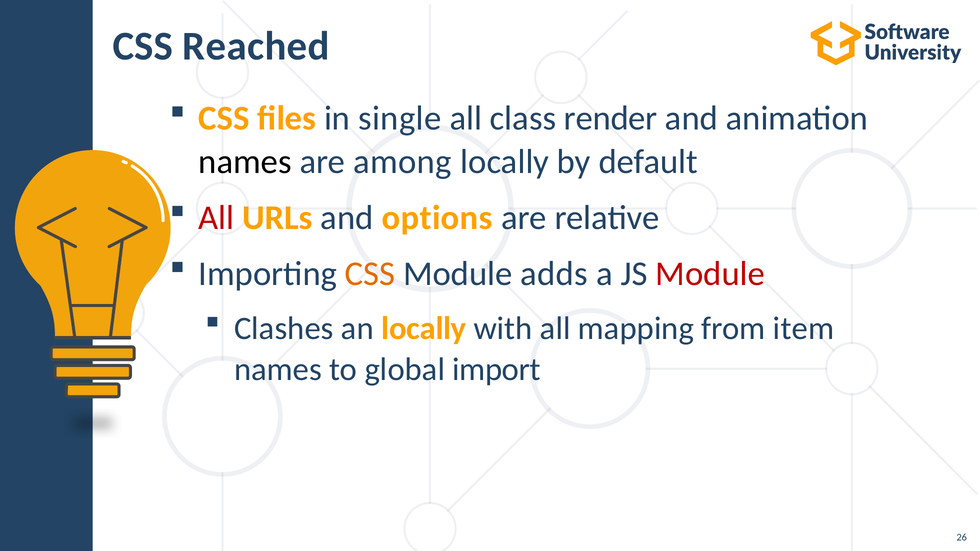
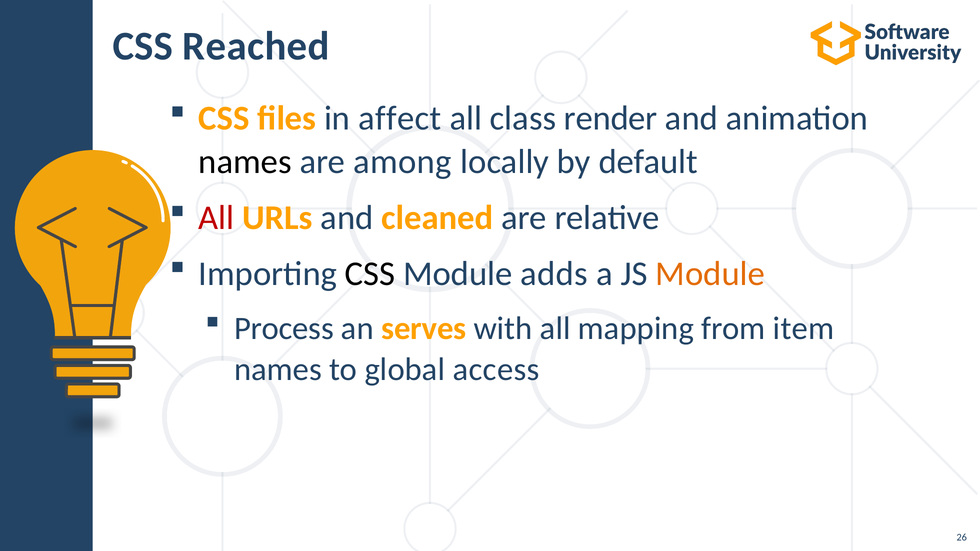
single: single -> affect (400, 118)
options: options -> cleaned (437, 218)
CSS colour: orange -> black (370, 274)
Module colour: red -> orange (710, 274)
Clashes: Clashes -> Process (284, 328)
an locally: locally -> serves (424, 328)
import: import -> access (496, 370)
